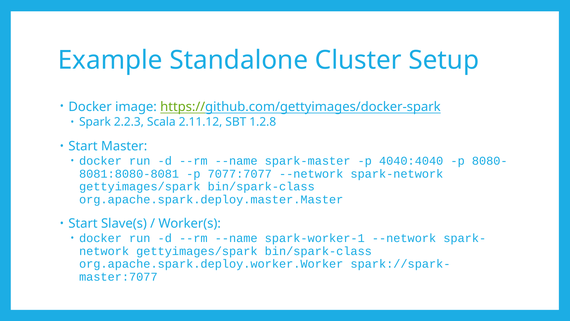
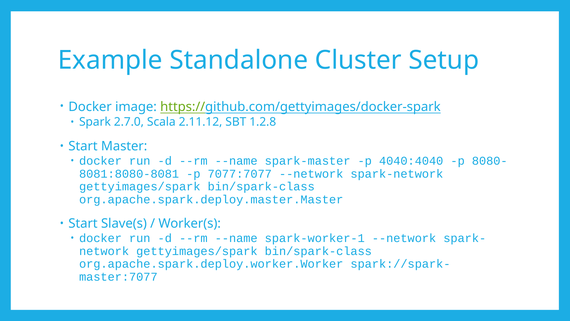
2.2.3: 2.2.3 -> 2.7.0 (129, 122)
